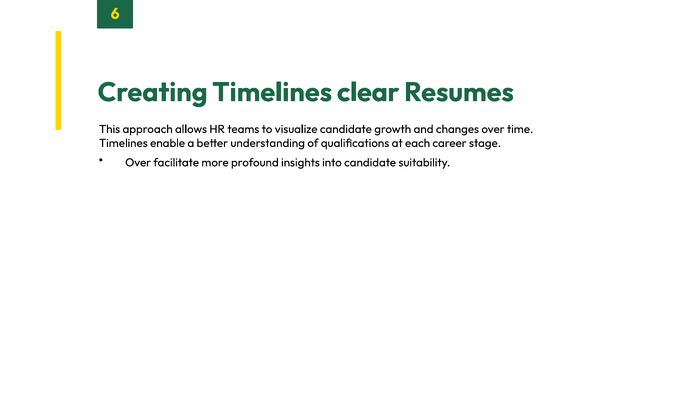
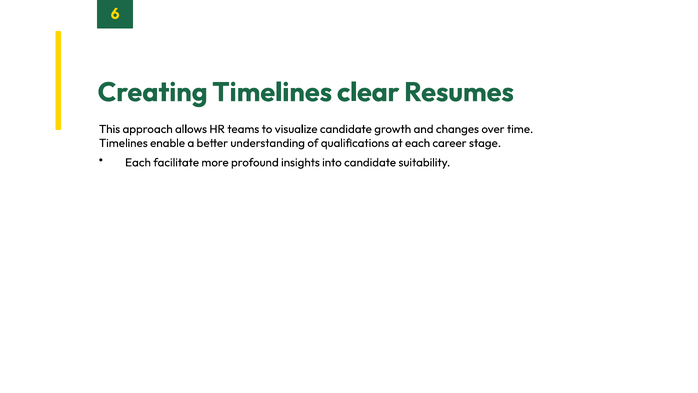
Over: Over -> Each (138, 162)
